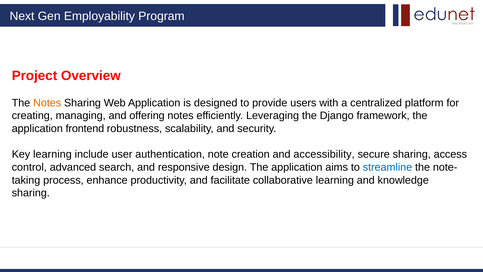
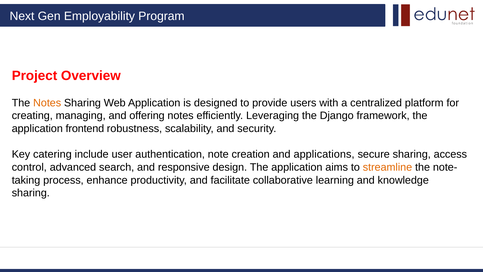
Key learning: learning -> catering (52, 154)
accessibility: accessibility -> applications (324, 154)
streamline colour: blue -> orange (387, 167)
